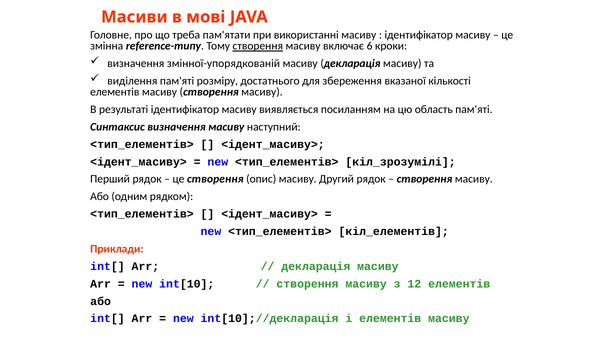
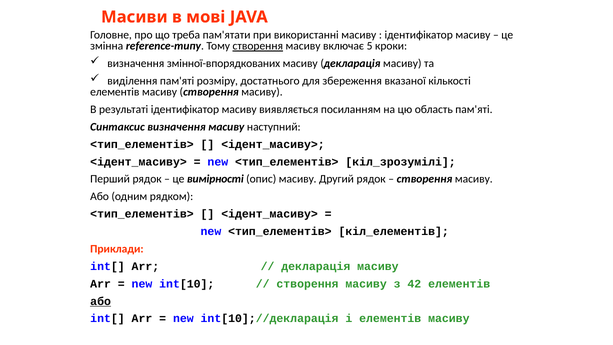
6: 6 -> 5 (370, 46)
змінної-упорядкованій: змінної-упорядкованій -> змінної-впорядкованих (224, 63)
це створення: створення -> вимірності (215, 179)
12: 12 -> 42 (414, 284)
або underline: none -> present (101, 301)
